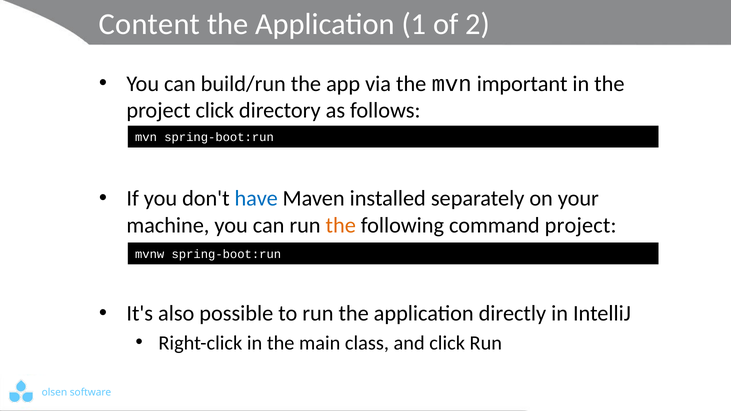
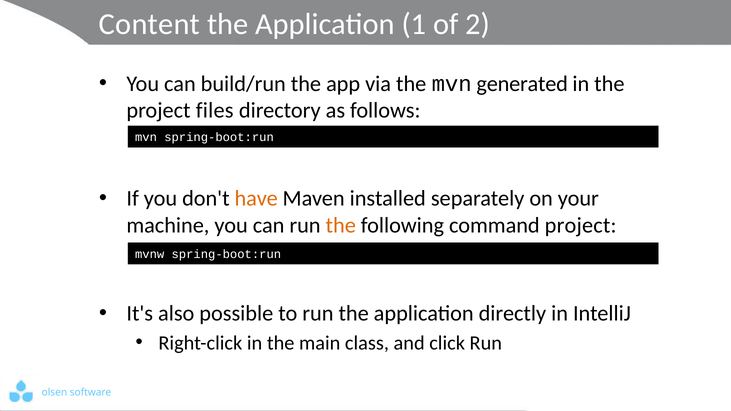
important: important -> generated (522, 84)
project click: click -> files (215, 111)
have colour: blue -> orange (256, 199)
